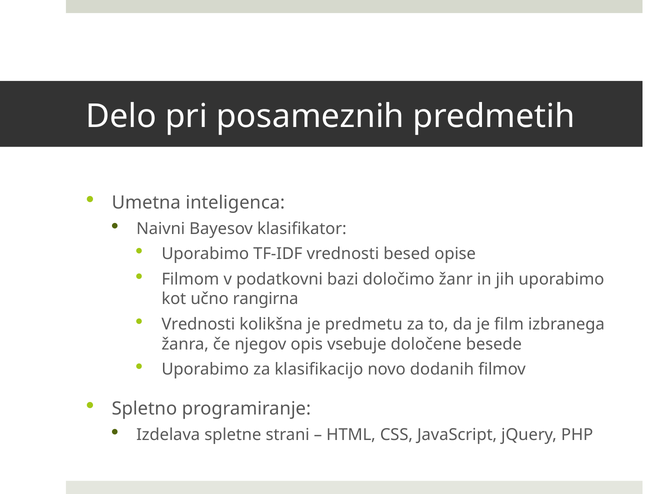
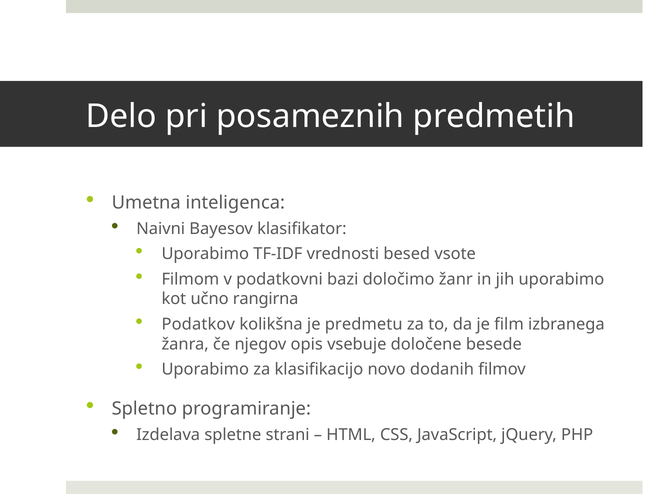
opise: opise -> vsote (455, 254)
Vrednosti: Vrednosti -> Podatkov (198, 324)
